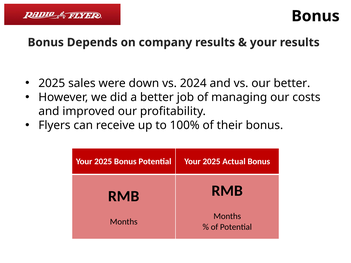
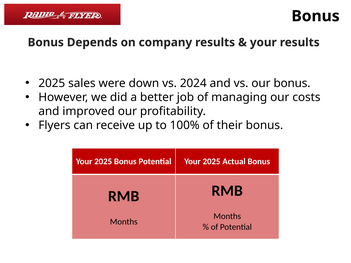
our better: better -> bonus (292, 83)
